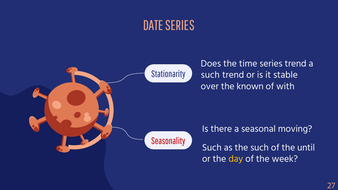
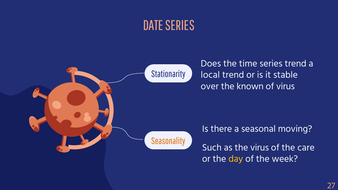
such: such -> local (210, 75)
of with: with -> virus (285, 86)
Seasonality colour: red -> orange (168, 141)
the such: such -> virus (260, 148)
until: until -> care (306, 148)
